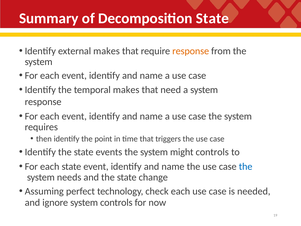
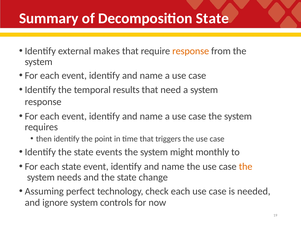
temporal makes: makes -> results (126, 90)
might controls: controls -> monthly (212, 152)
the colour: blue -> orange (246, 166)
